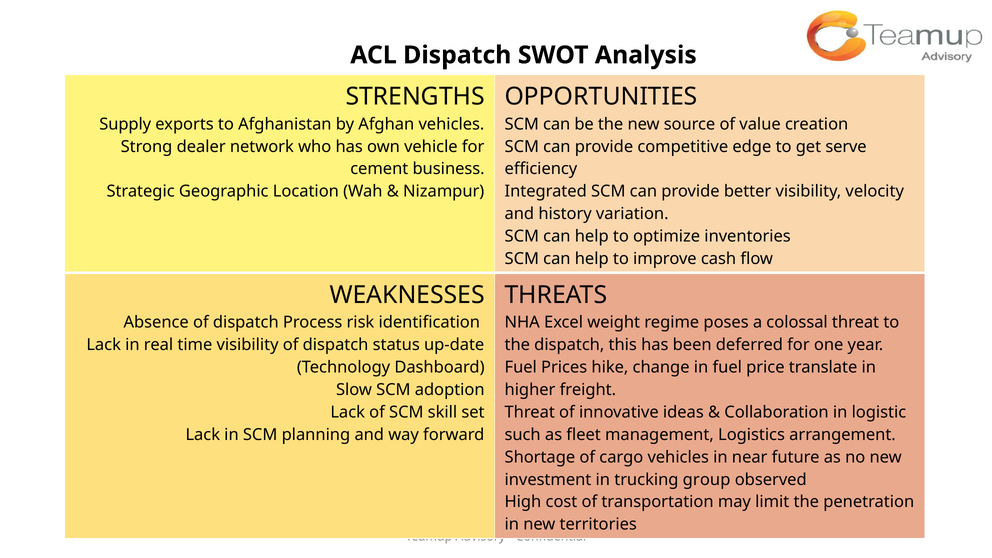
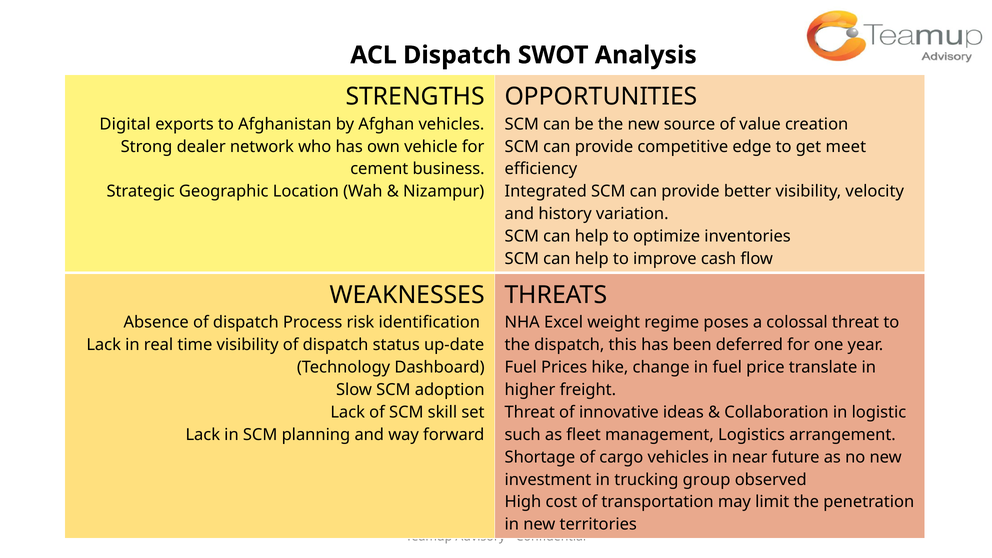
Supply: Supply -> Digital (125, 124)
serve: serve -> meet (846, 147)
